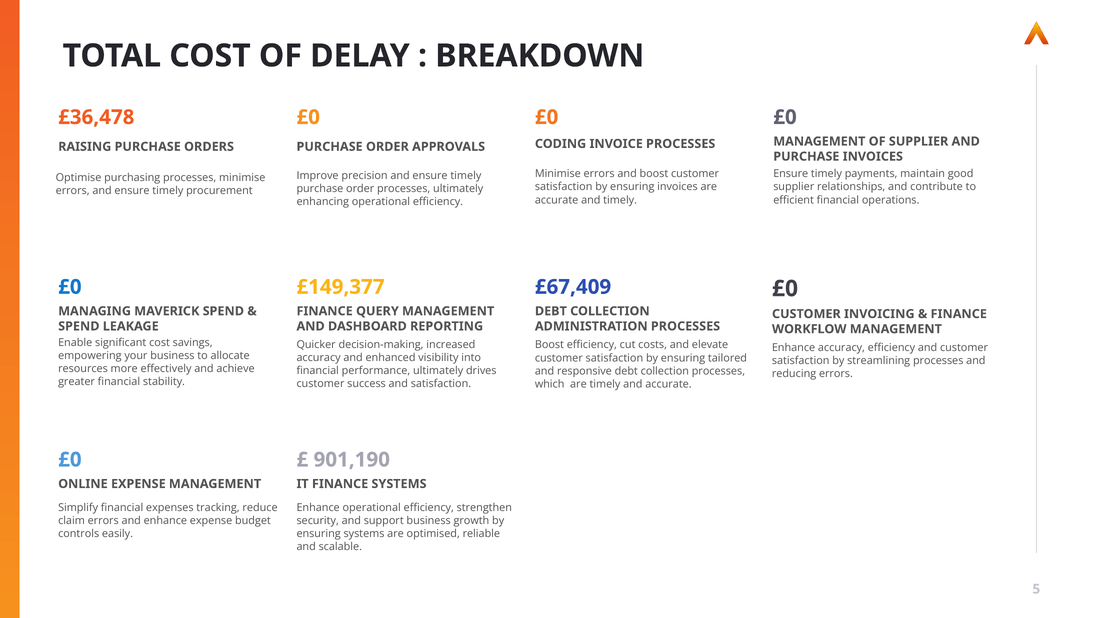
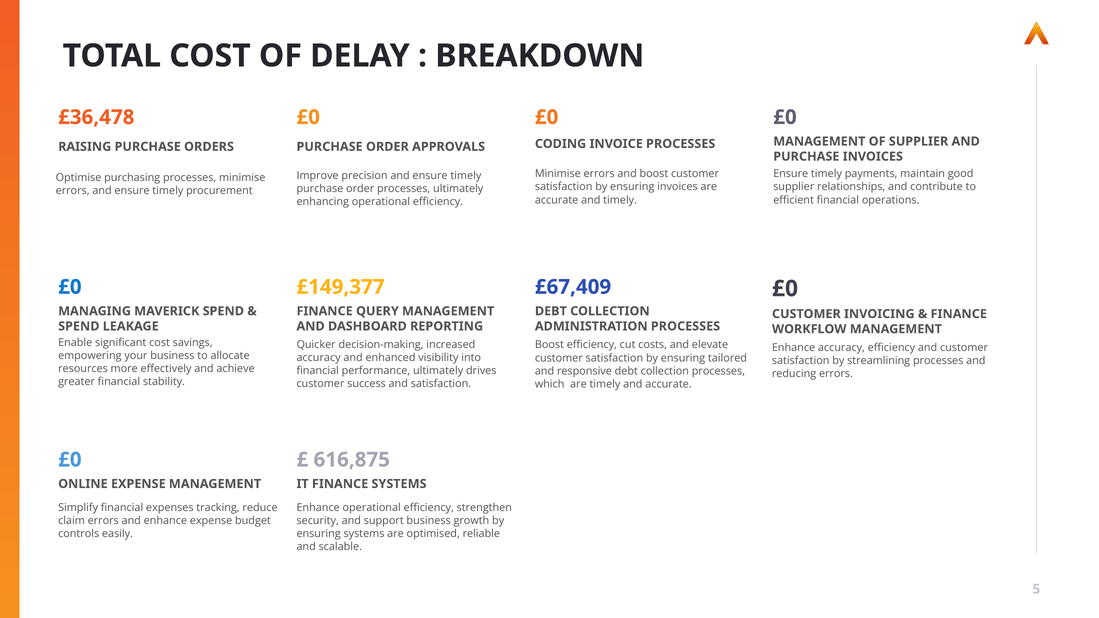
901,190: 901,190 -> 616,875 (352, 460)
